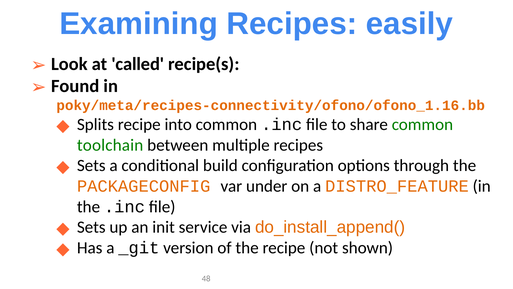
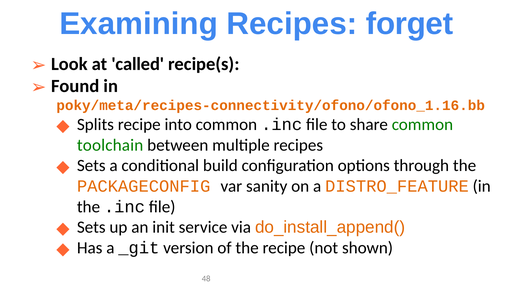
easily: easily -> forget (410, 24)
under: under -> sanity (267, 186)
